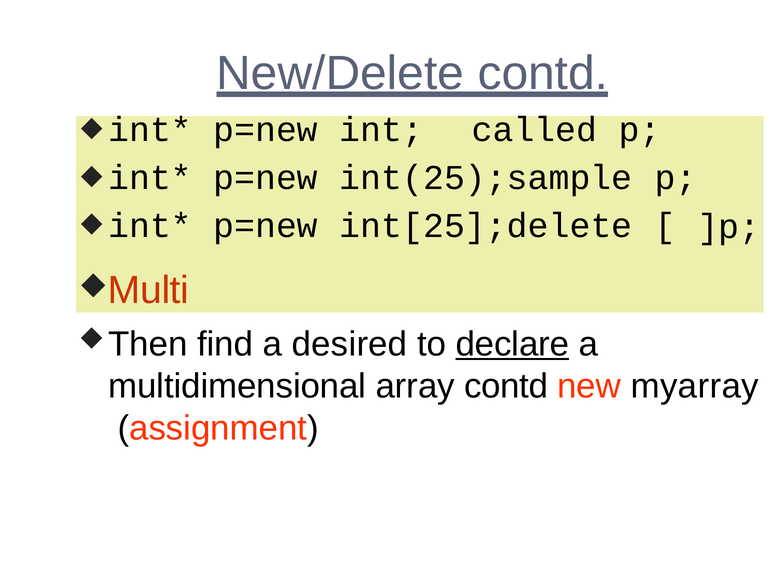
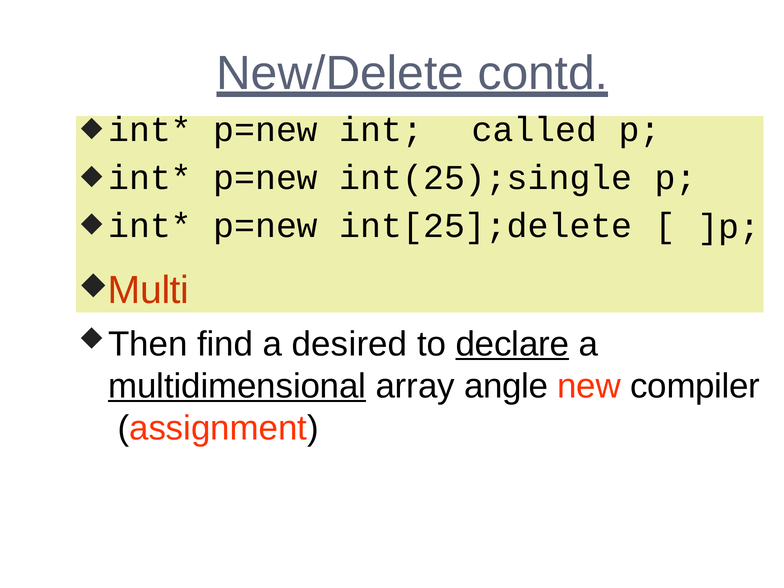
int(25);sample: int(25);sample -> int(25);single (486, 178)
multidimensional underline: none -> present (237, 386)
array contd: contd -> angle (506, 386)
myarray: myarray -> compiler (695, 386)
